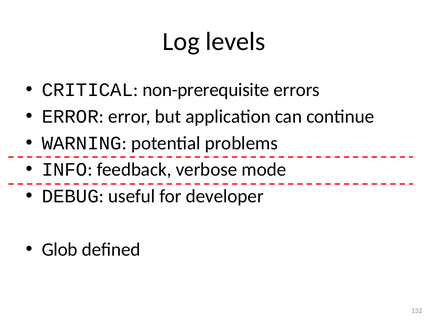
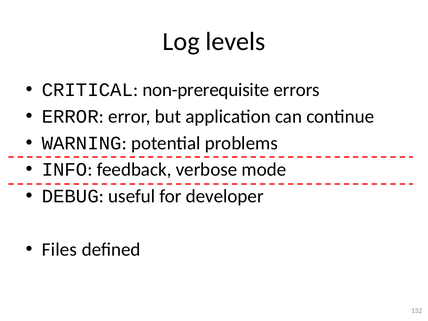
Glob: Glob -> Files (59, 250)
